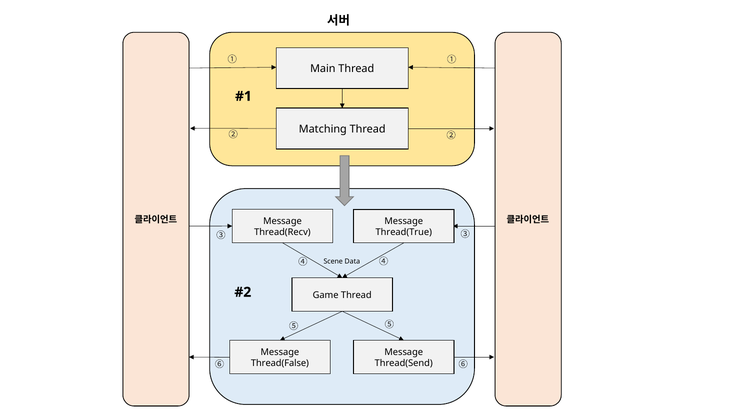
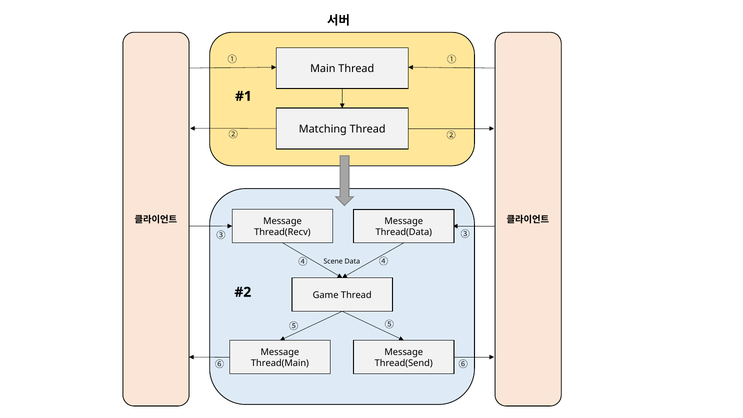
Thread(True: Thread(True -> Thread(Data (404, 232)
Thread(False: Thread(False -> Thread(Main (280, 363)
